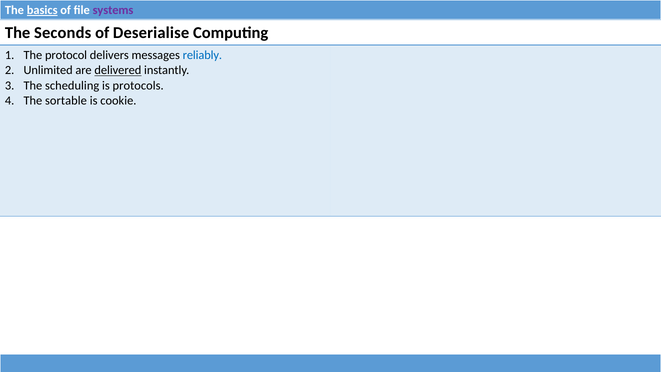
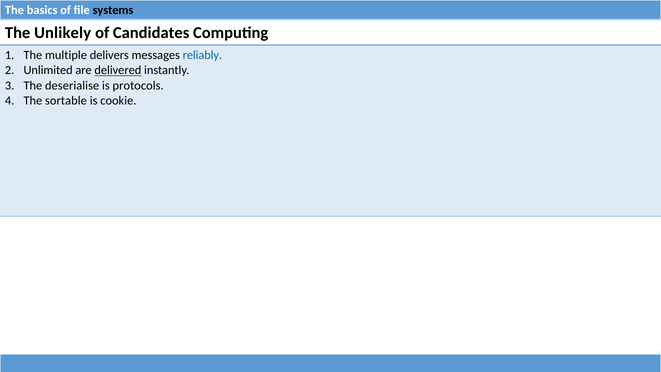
basics underline: present -> none (42, 10)
systems colour: purple -> black (113, 10)
Seconds: Seconds -> Unlikely (63, 33)
Deserialise: Deserialise -> Candidates (151, 33)
protocol: protocol -> multiple (66, 55)
scheduling: scheduling -> deserialise (72, 85)
